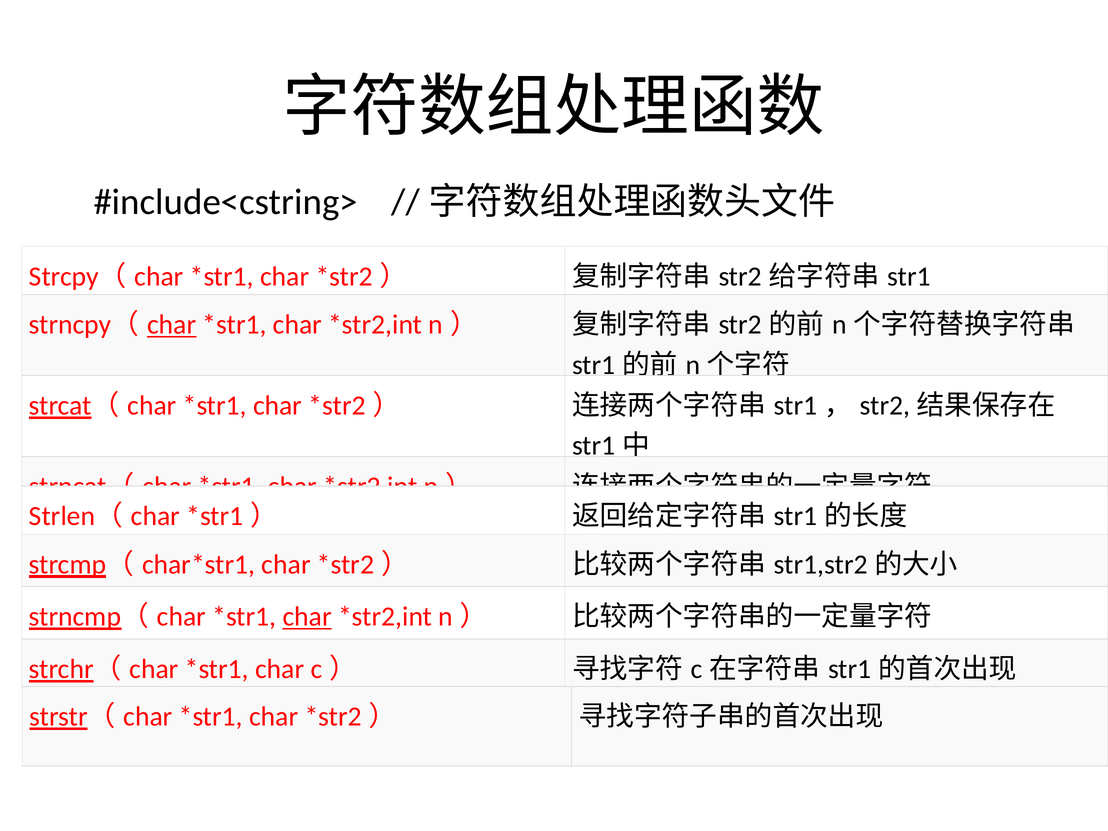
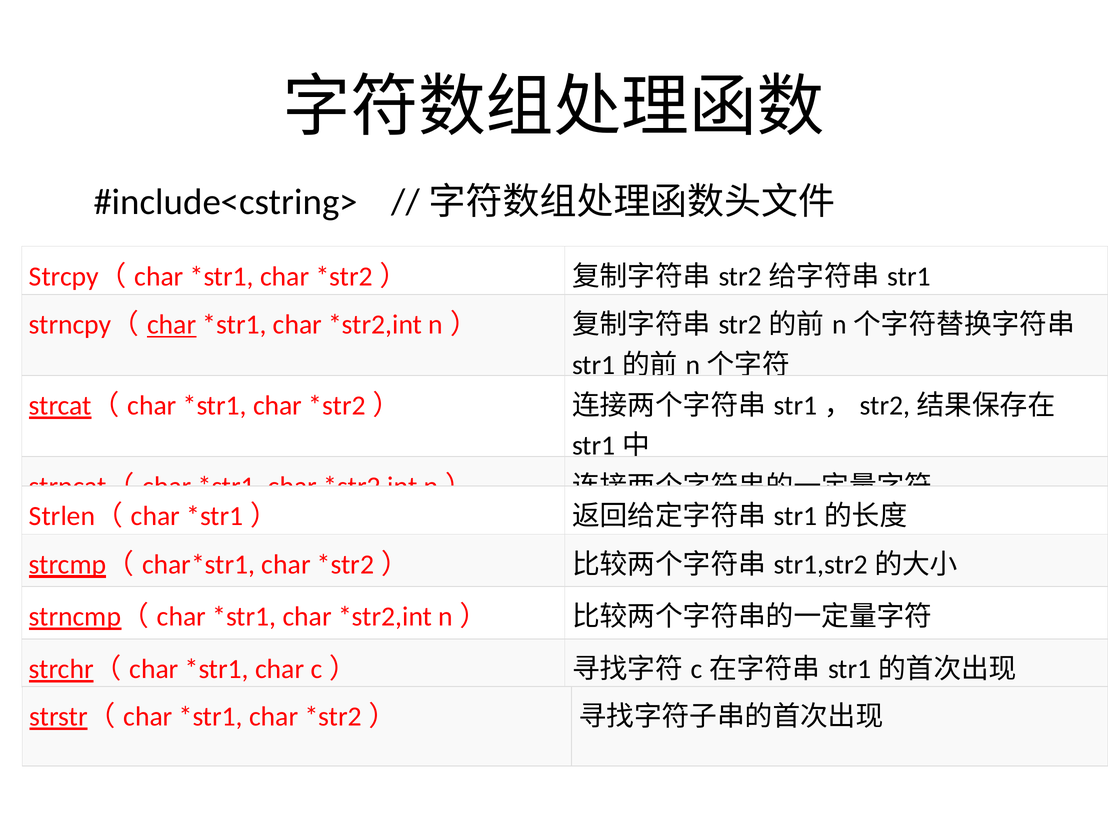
char underline: present -> none (307, 617)
